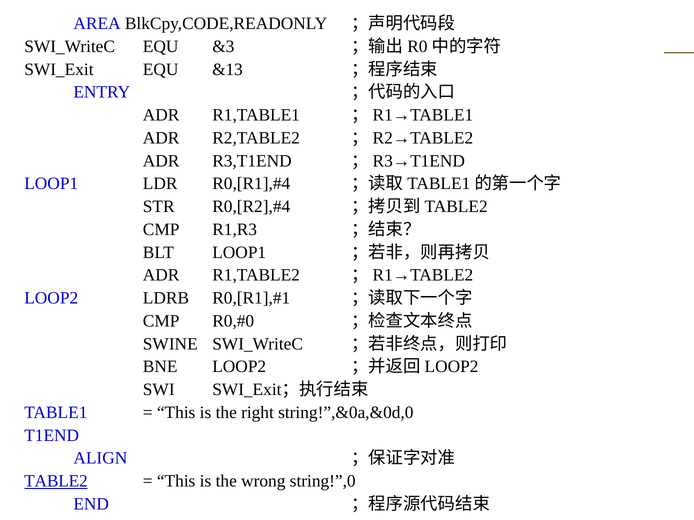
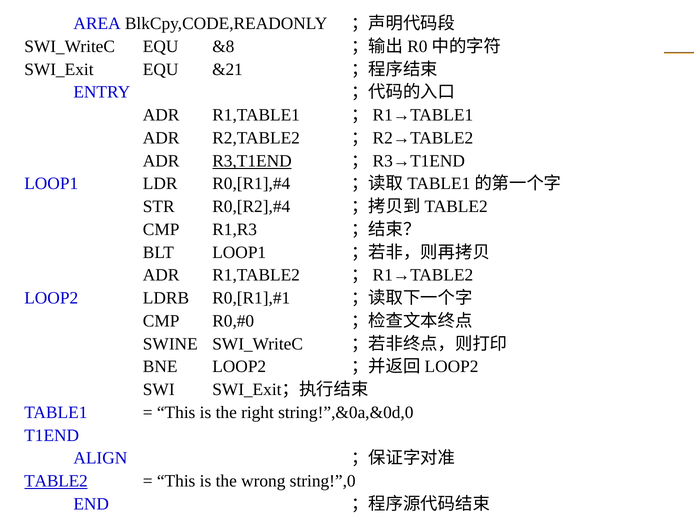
&3: &3 -> &8 (223, 47)
&13: &13 -> &21 (227, 69)
R3,T1END underline: none -> present (252, 161)
